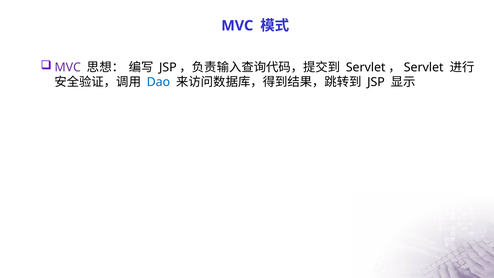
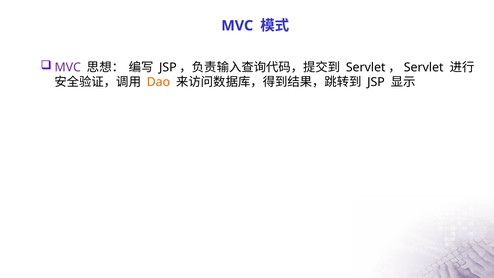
Dao colour: blue -> orange (158, 82)
